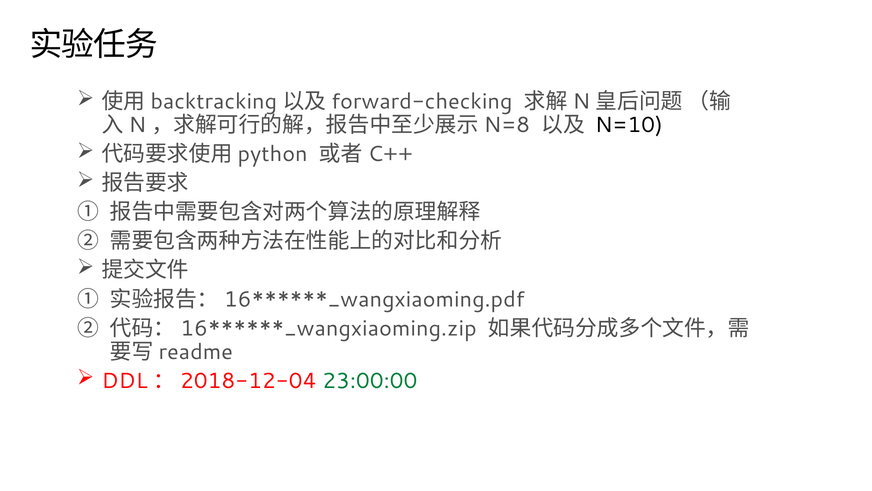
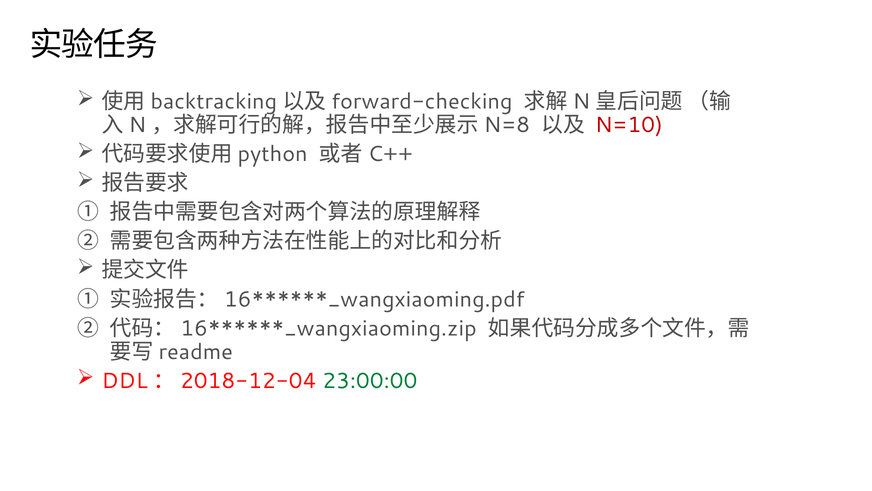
N=10 colour: black -> red (629, 125)
